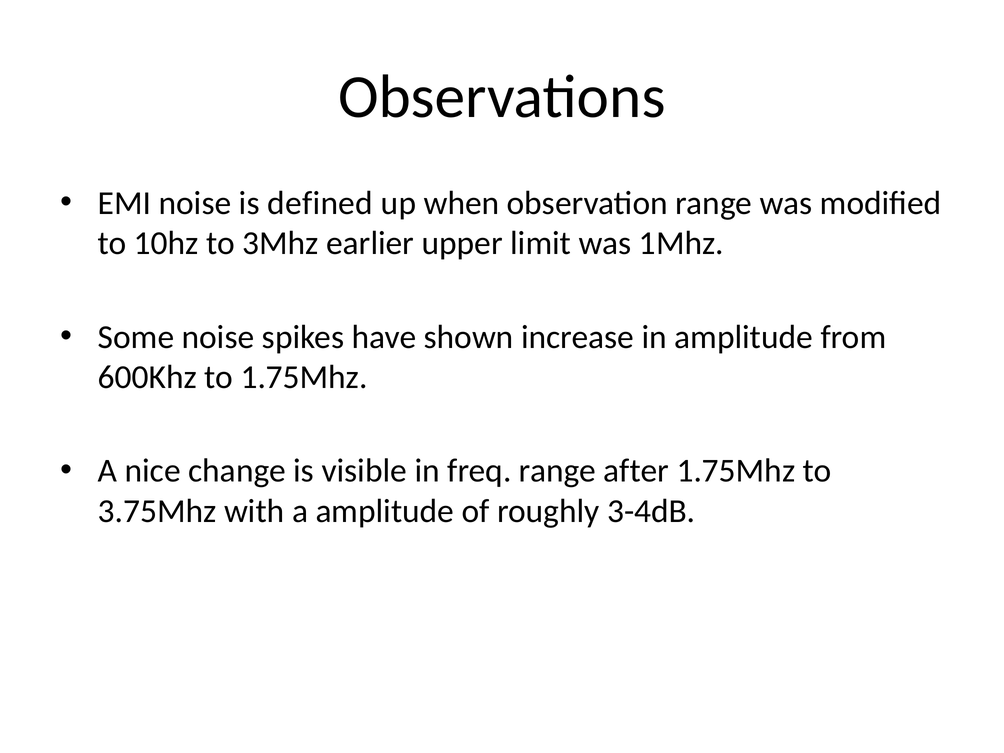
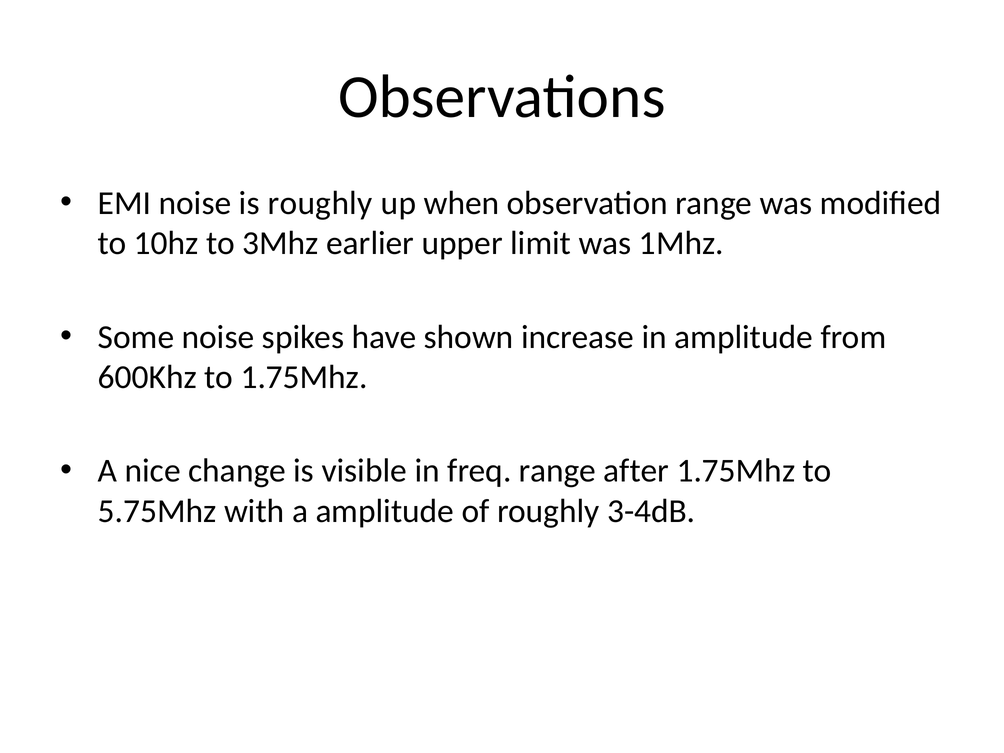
is defined: defined -> roughly (320, 203)
3.75Mhz: 3.75Mhz -> 5.75Mhz (157, 511)
